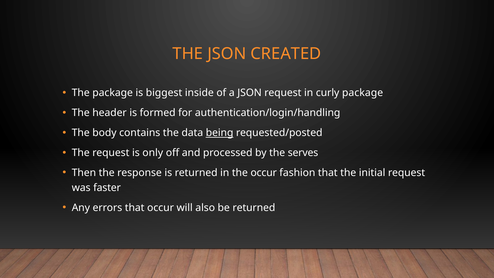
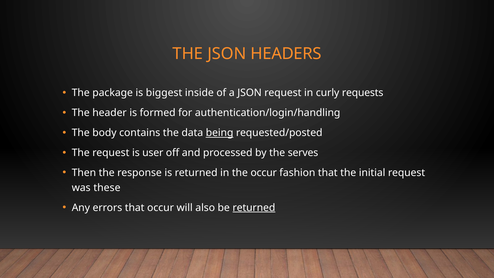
CREATED: CREATED -> HEADERS (286, 54)
curly package: package -> requests (363, 93)
only: only -> user (153, 153)
faster: faster -> these (107, 188)
returned underline: none -> present (254, 208)
